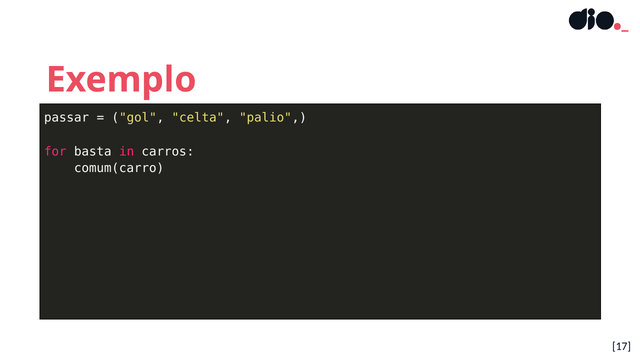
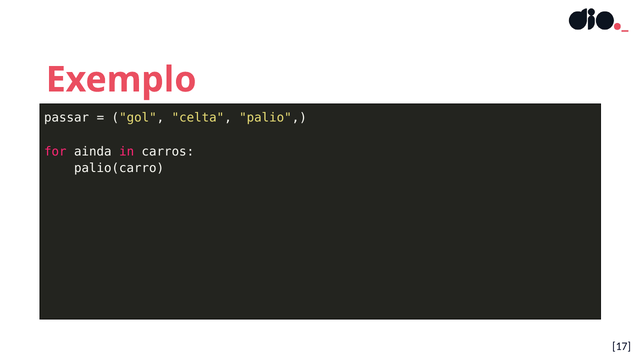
basta: basta -> ainda (93, 151)
comum(carro: comum(carro -> palio(carro (119, 168)
